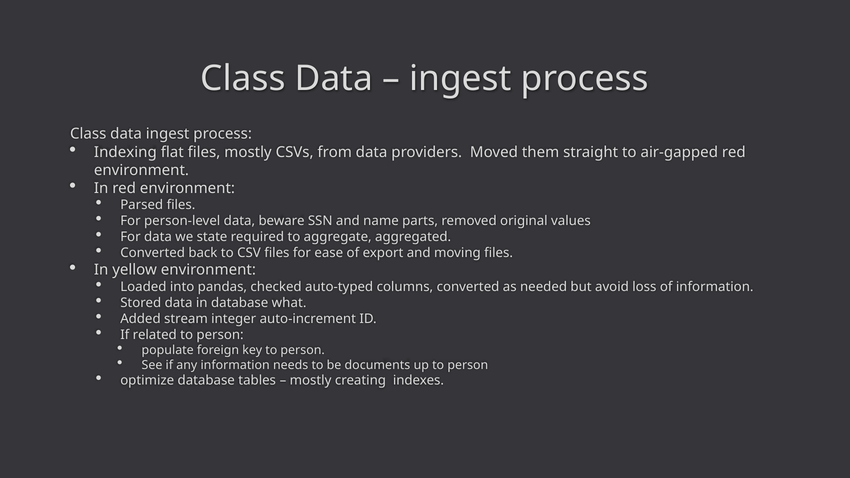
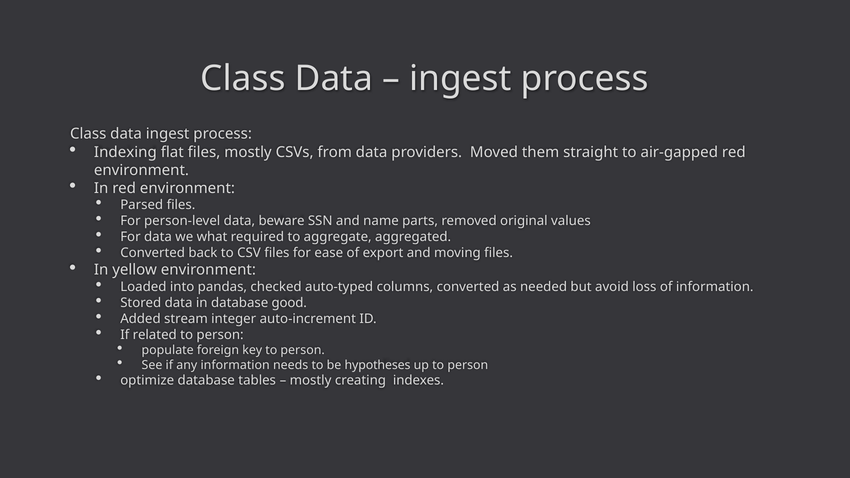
state: state -> what (212, 237)
what: what -> good (289, 303)
documents: documents -> hypotheses (378, 365)
